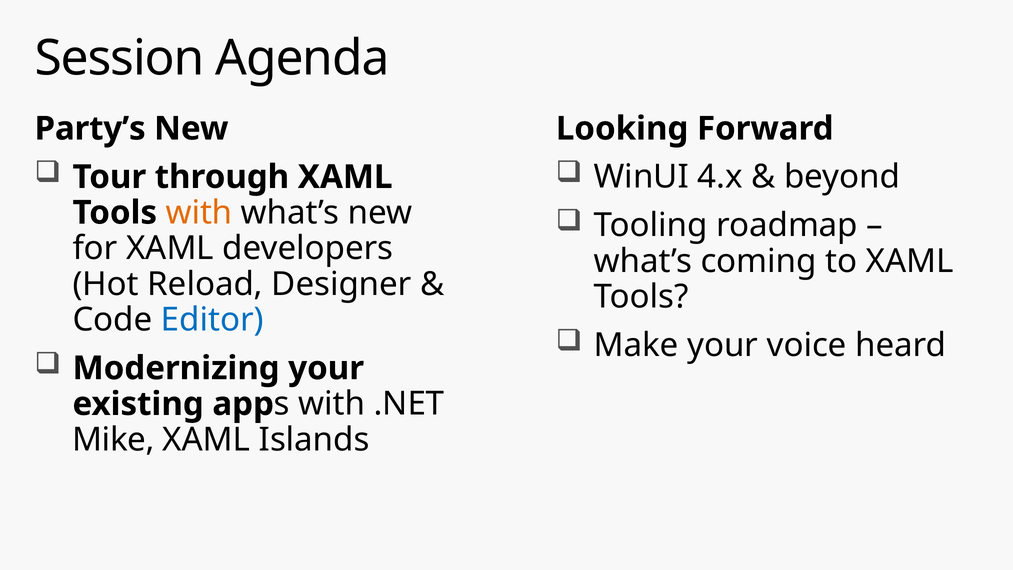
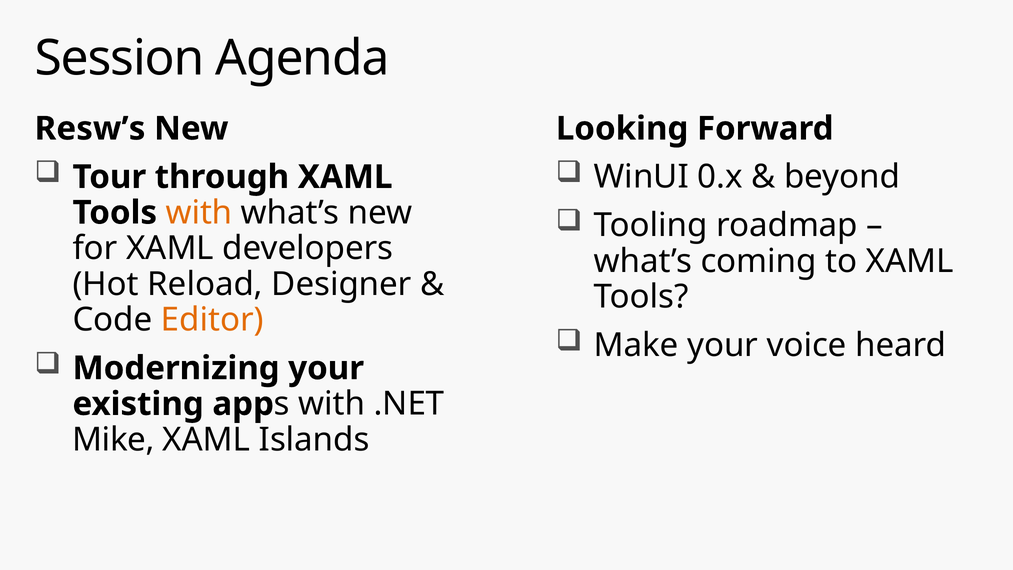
Party’s: Party’s -> Resw’s (90, 129)
4.x: 4.x -> 0.x (720, 177)
Editor colour: blue -> orange (212, 320)
